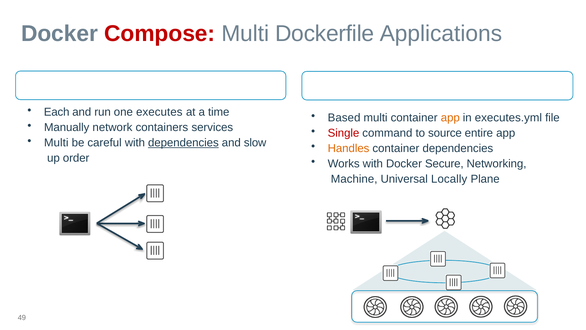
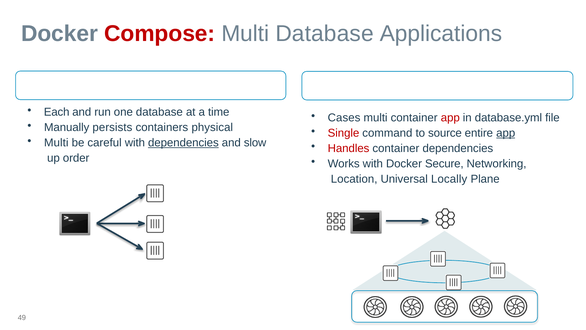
Multi Dockerfile: Dockerfile -> Database (325, 34)
one executes: executes -> database (159, 112)
Based: Based -> Cases (344, 118)
app colour: orange -> red (450, 118)
executes.yml: executes.yml -> database.yml (508, 118)
network: network -> persists (112, 127)
services: services -> physical (212, 127)
app underline: none -> present (506, 133)
Handles colour: orange -> red (349, 148)
Machine: Machine -> Location (354, 179)
